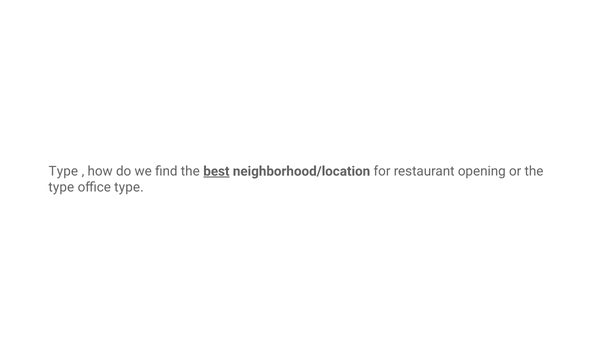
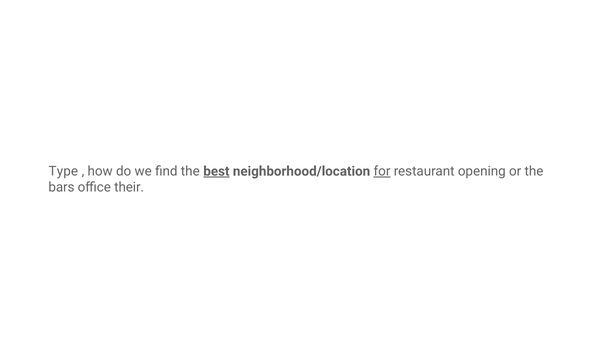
for underline: none -> present (382, 171)
type: type -> bars (61, 187)
office type: type -> their (129, 187)
